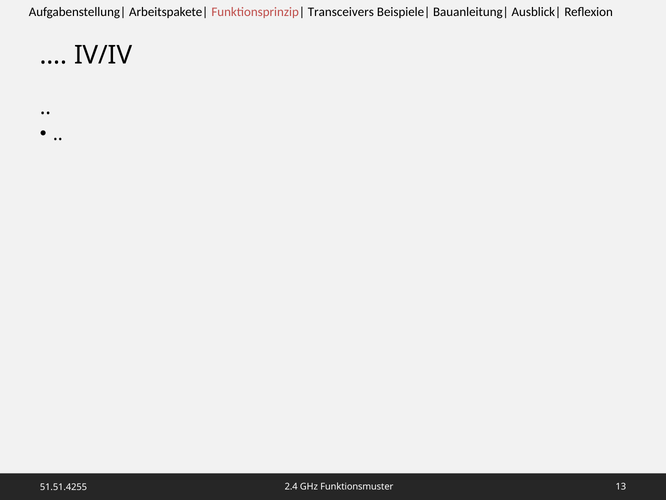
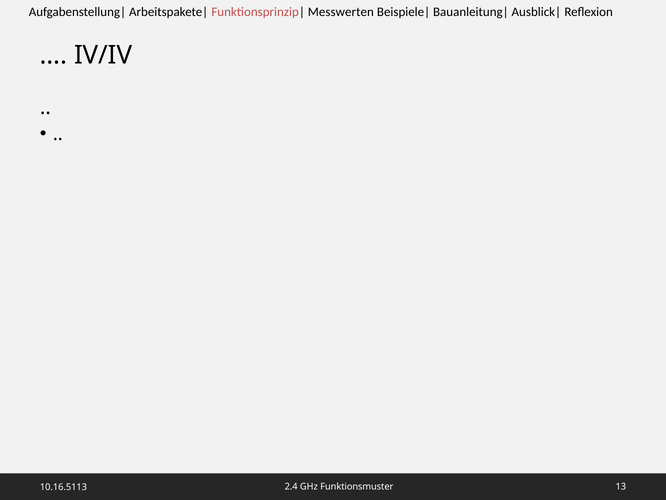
Transceivers: Transceivers -> Messwerten (341, 12)
51.51.4255: 51.51.4255 -> 10.16.5113 (63, 487)
